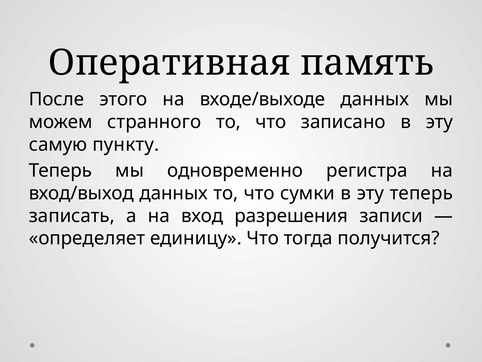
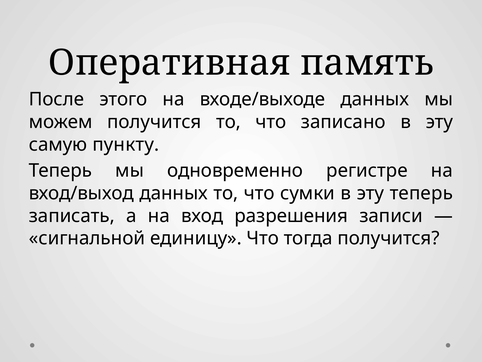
можем странного: странного -> получится (154, 122)
регистра: регистра -> регистре (367, 171)
определяет: определяет -> сигнальной (87, 238)
